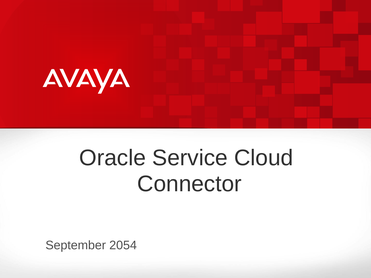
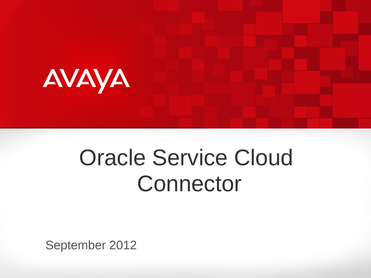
2054: 2054 -> 2012 (123, 245)
